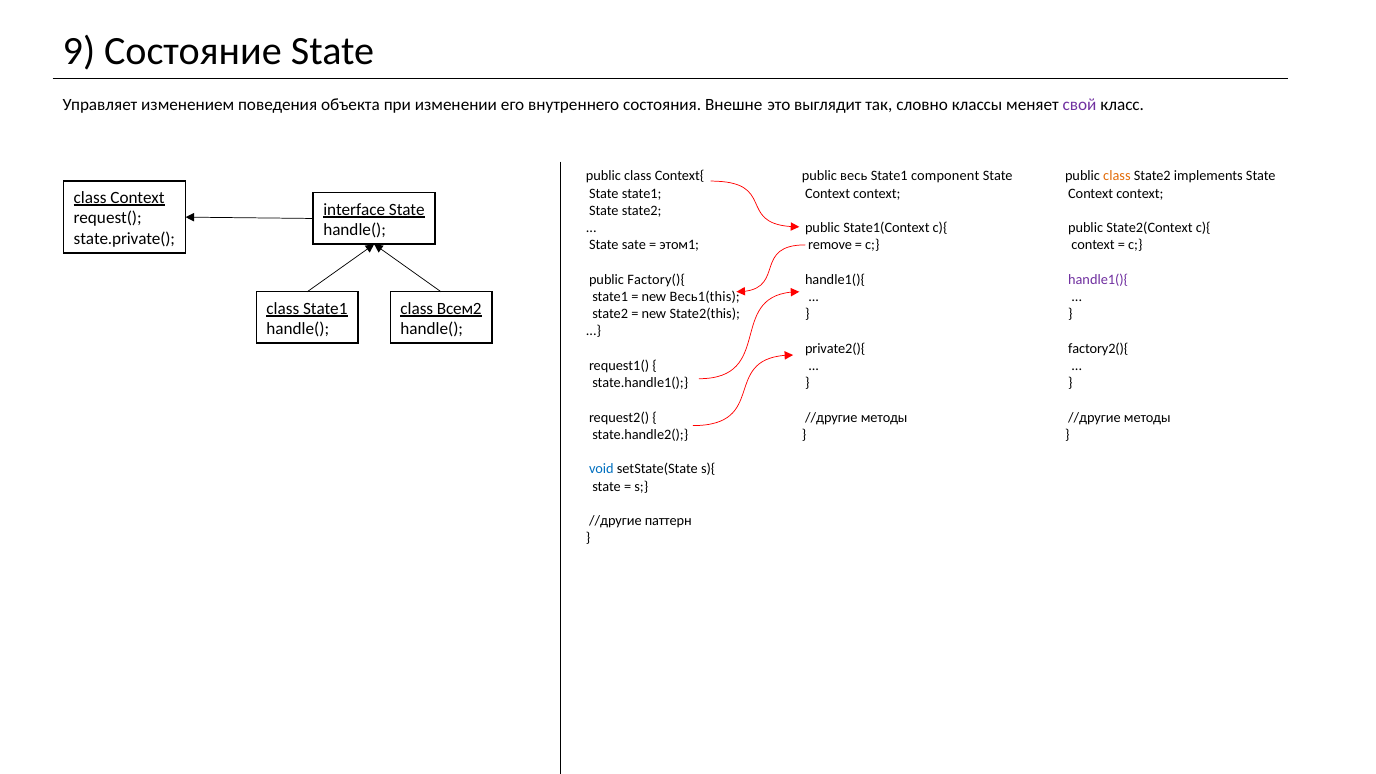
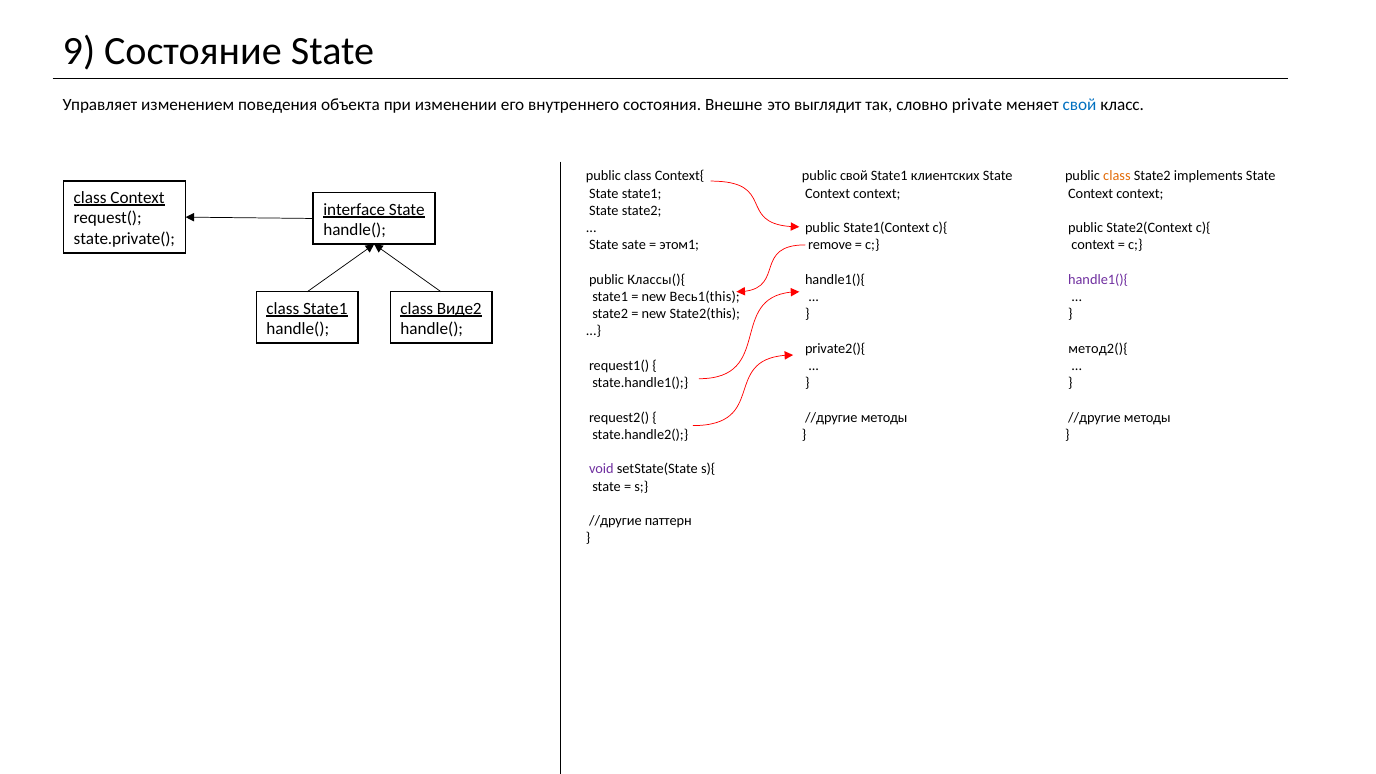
классы: классы -> private (977, 105)
свой colour: purple -> blue (1080, 105)
public весь: весь -> свой (854, 176)
component: component -> клиентских (945, 176)
Factory(){: Factory(){ -> Классы(){ (656, 280)
Всем2: Всем2 -> Виде2 (459, 308)
factory2(){: factory2(){ -> метод2(){ (1098, 348)
void colour: blue -> purple (601, 469)
